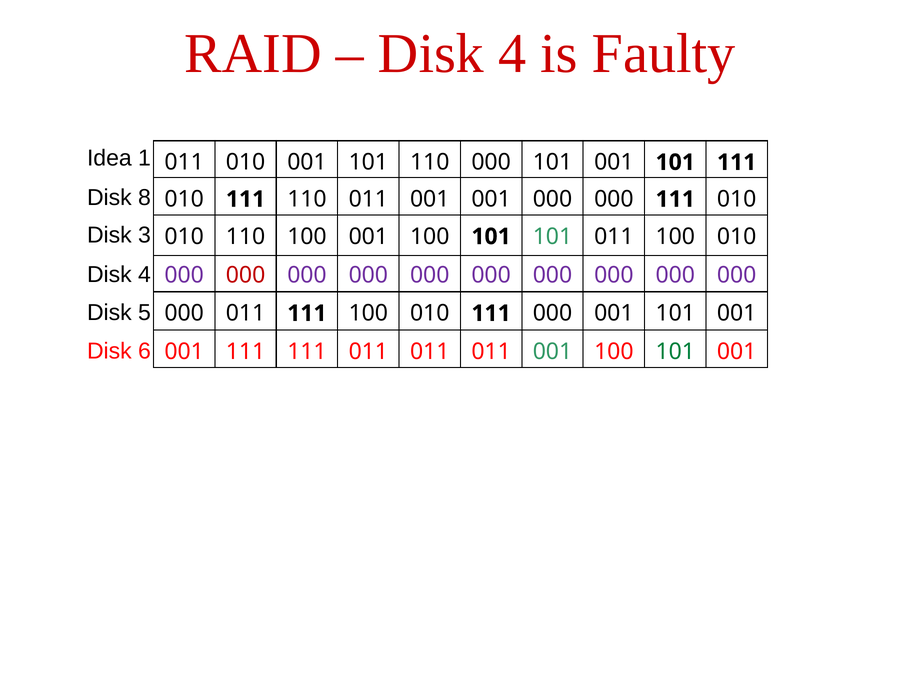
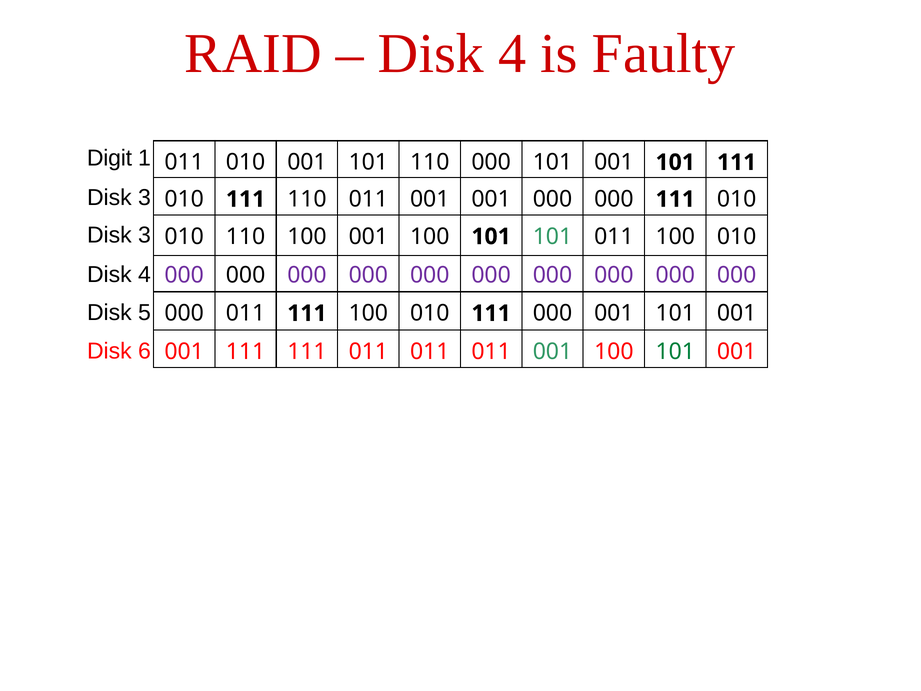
Idea: Idea -> Digit (109, 158)
8: 8 -> 3 (144, 198)
000 colour: red -> black (246, 275)
